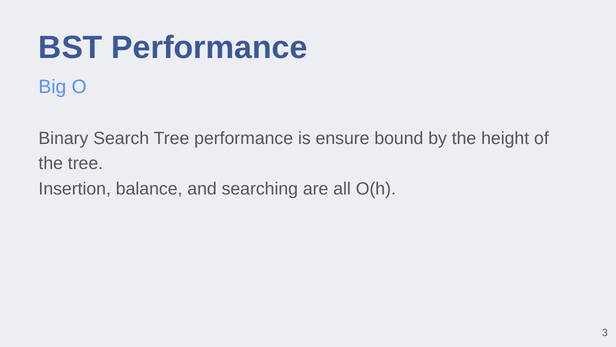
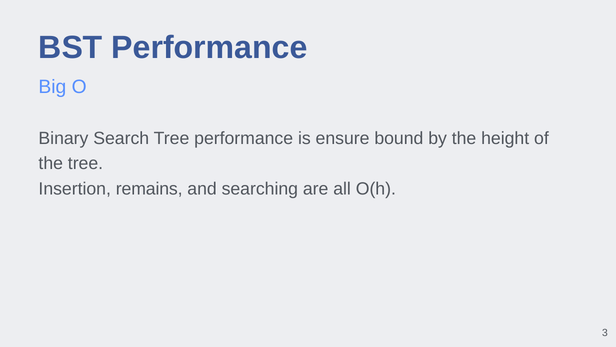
balance: balance -> remains (149, 189)
